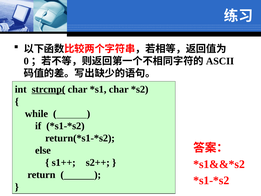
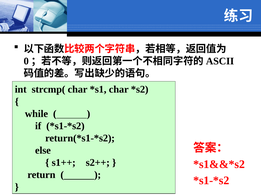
strcmp( underline: present -> none (48, 89)
